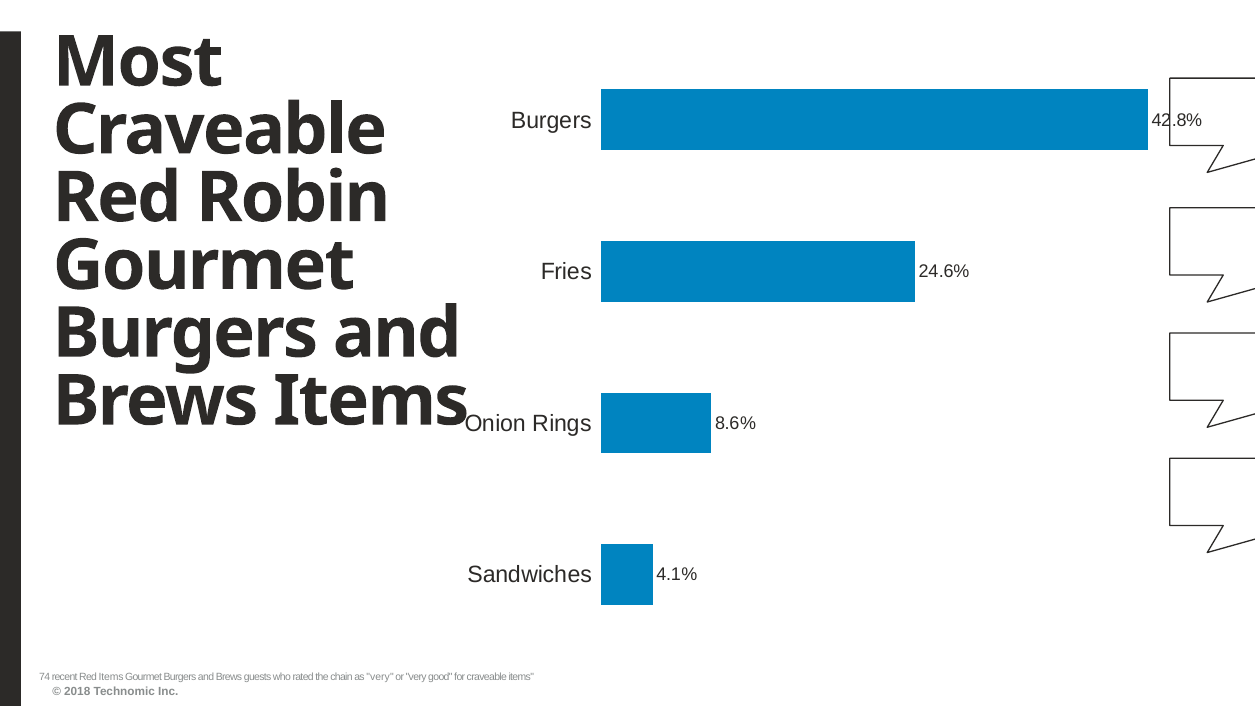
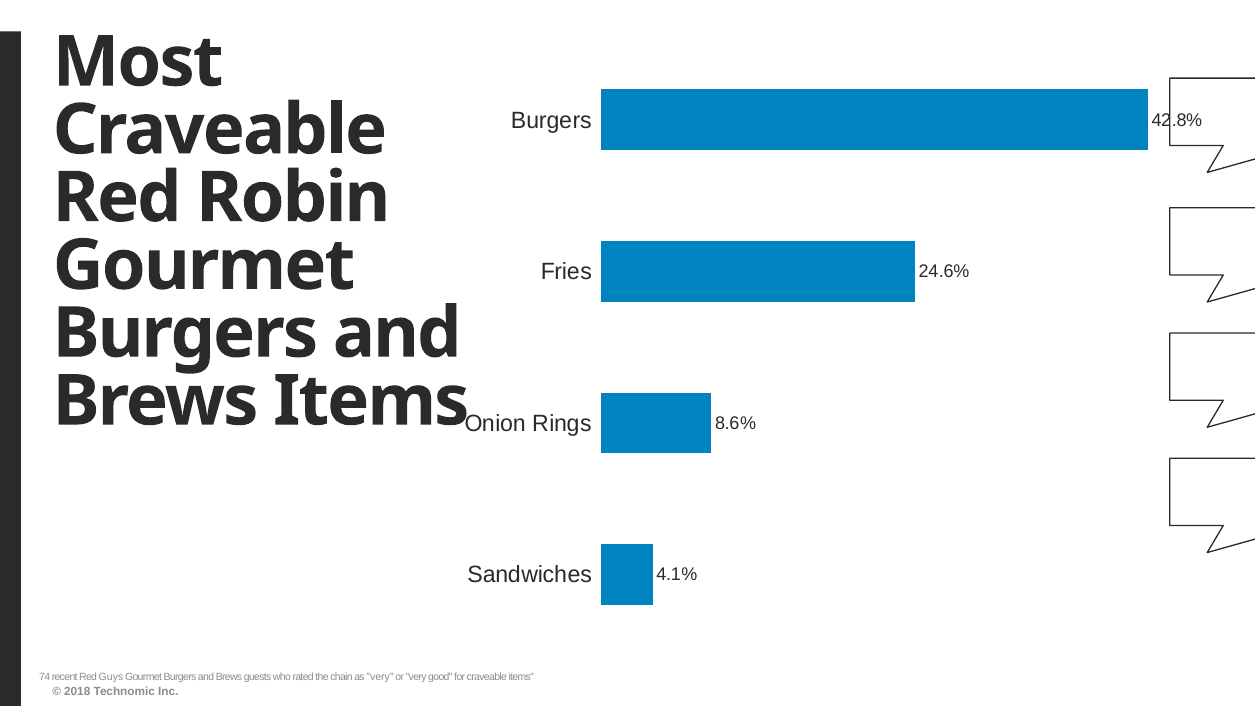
Red Items: Items -> Guys (111, 677)
